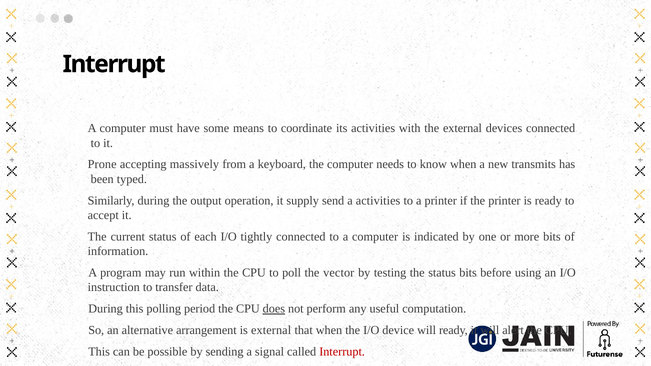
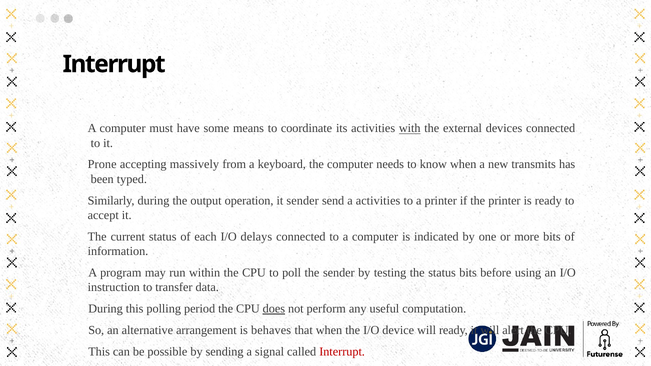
with underline: none -> present (410, 128)
it supply: supply -> sender (303, 201)
tightly: tightly -> delays (256, 237)
the vector: vector -> sender (339, 273)
is external: external -> behaves (271, 330)
